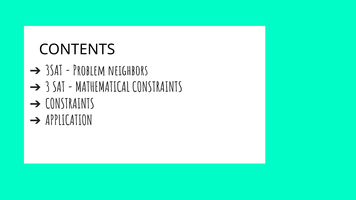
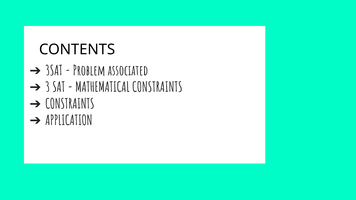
neighbors: neighbors -> associated (128, 71)
